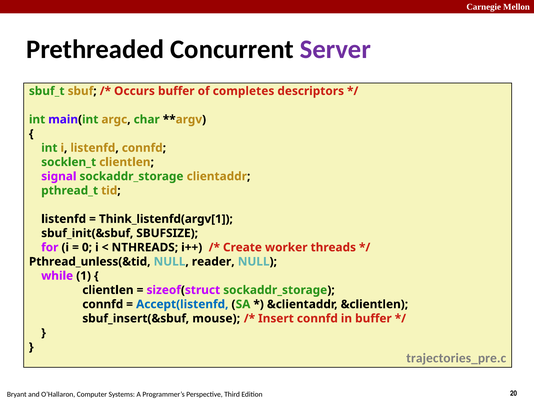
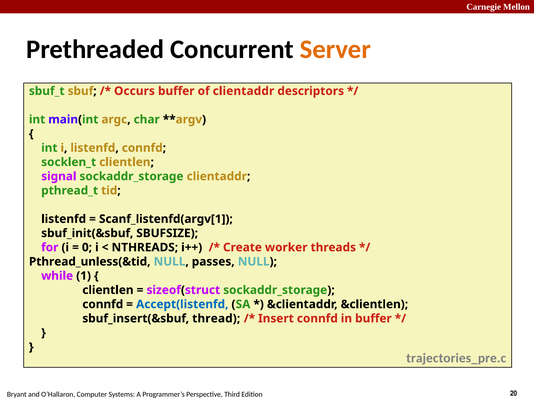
Server colour: purple -> orange (335, 50)
of completes: completes -> clientaddr (243, 91)
Think_listenfd(argv[1: Think_listenfd(argv[1 -> Scanf_listenfd(argv[1 (166, 219)
reader: reader -> passes (213, 262)
mouse: mouse -> thread (216, 319)
